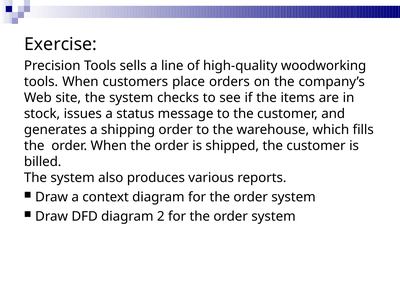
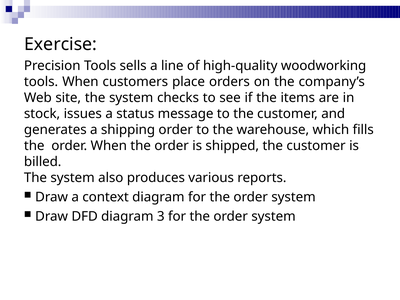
2: 2 -> 3 (161, 216)
